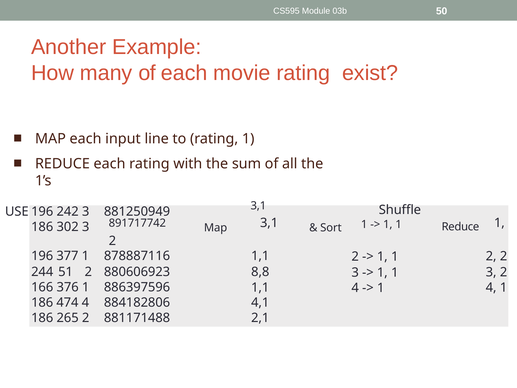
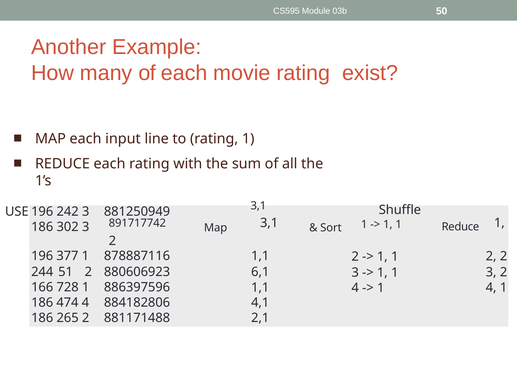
8,8: 8,8 -> 6,1 (260, 272)
376: 376 -> 728 (68, 287)
